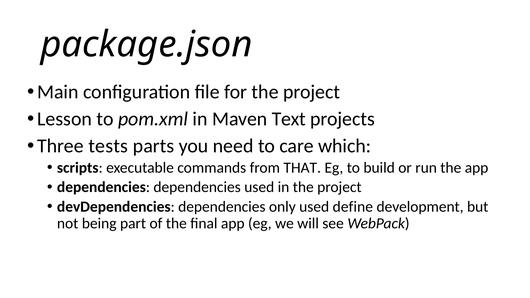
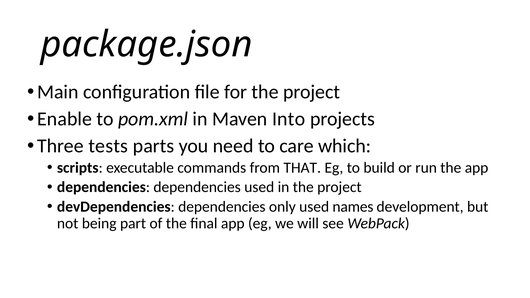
Lesson: Lesson -> Enable (65, 119)
Text: Text -> Into (289, 119)
define: define -> names (353, 207)
